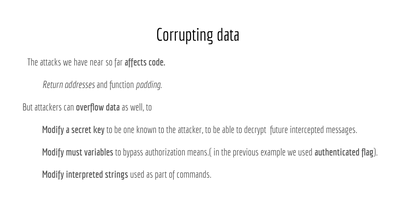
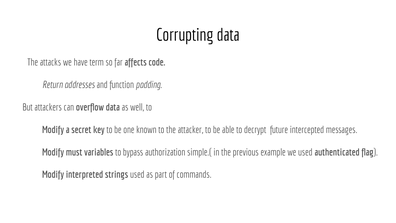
near: near -> term (97, 62)
means.(: means.( -> simple.( (199, 152)
